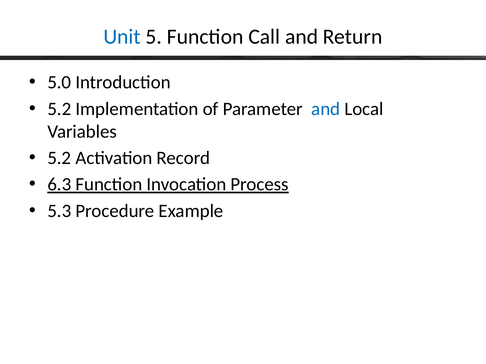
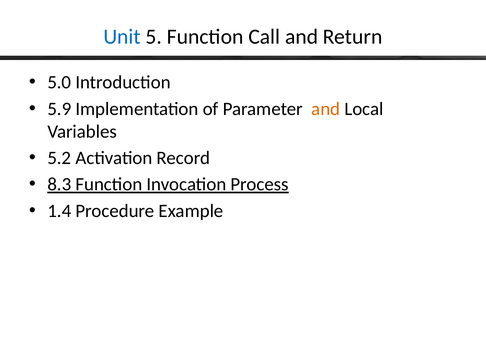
5.2: 5.2 -> 5.9 (59, 109)
and colour: blue -> orange (326, 109)
6.3: 6.3 -> 8.3 (59, 185)
5.3: 5.3 -> 1.4 (59, 211)
